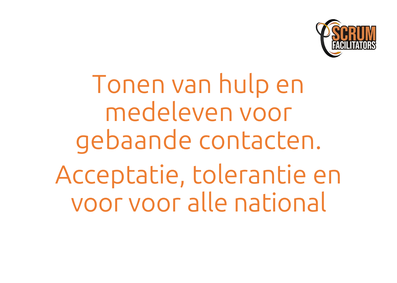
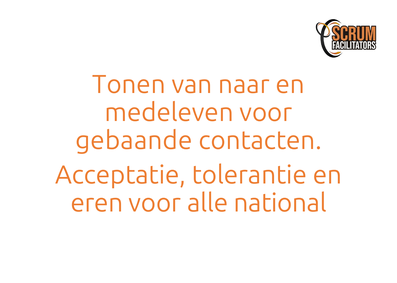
hulp: hulp -> naar (244, 85)
voor: voor -> eren (97, 203)
